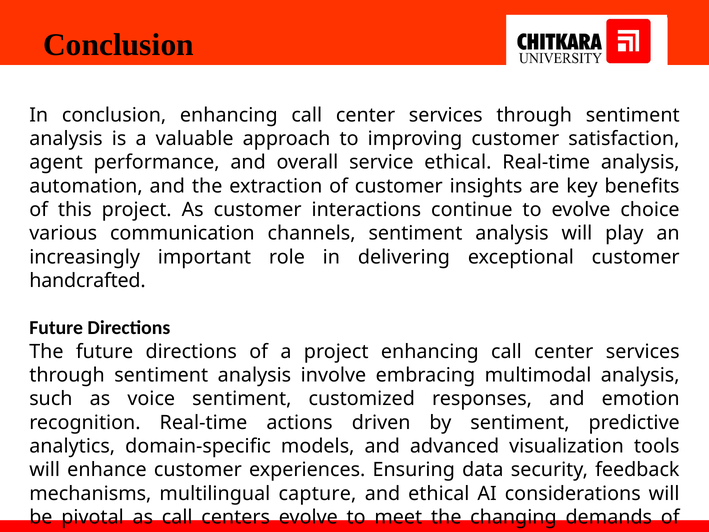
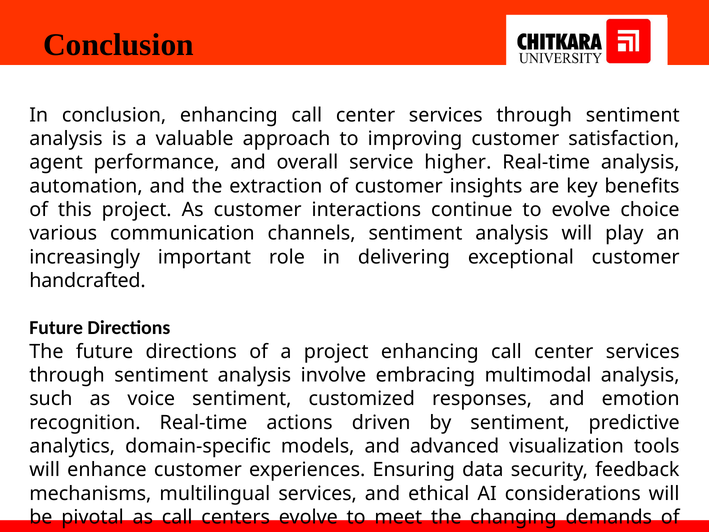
service ethical: ethical -> higher (458, 162)
multilingual capture: capture -> services (318, 493)
